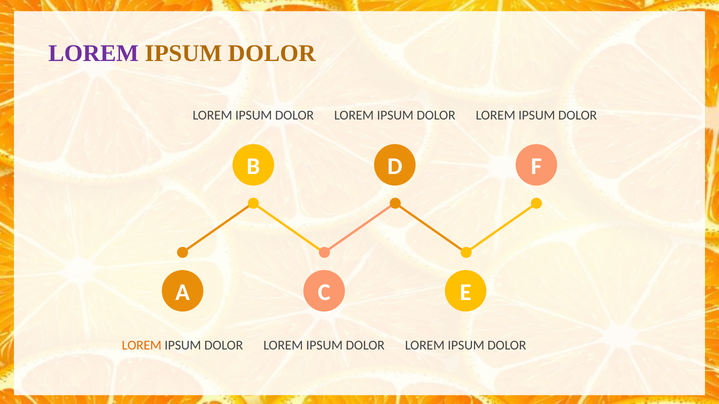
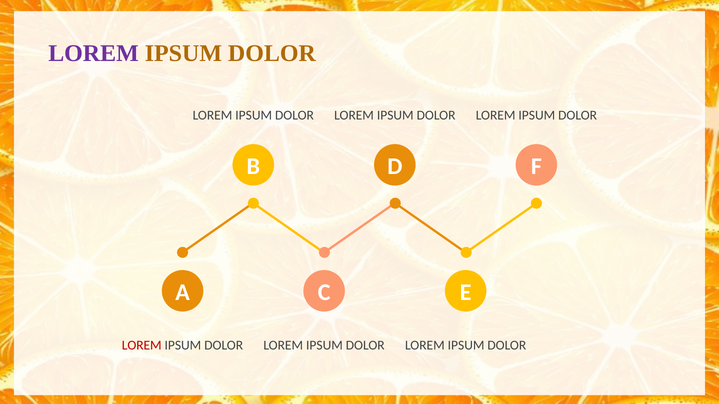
LOREM colour: orange -> red (142, 346)
